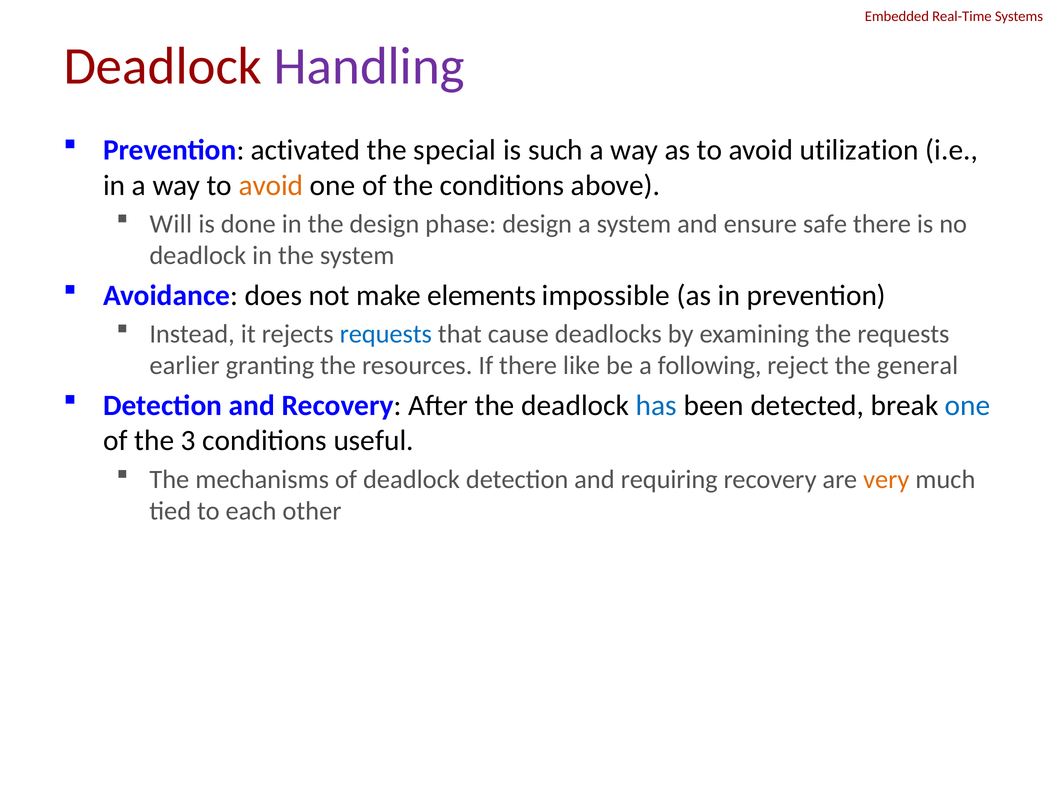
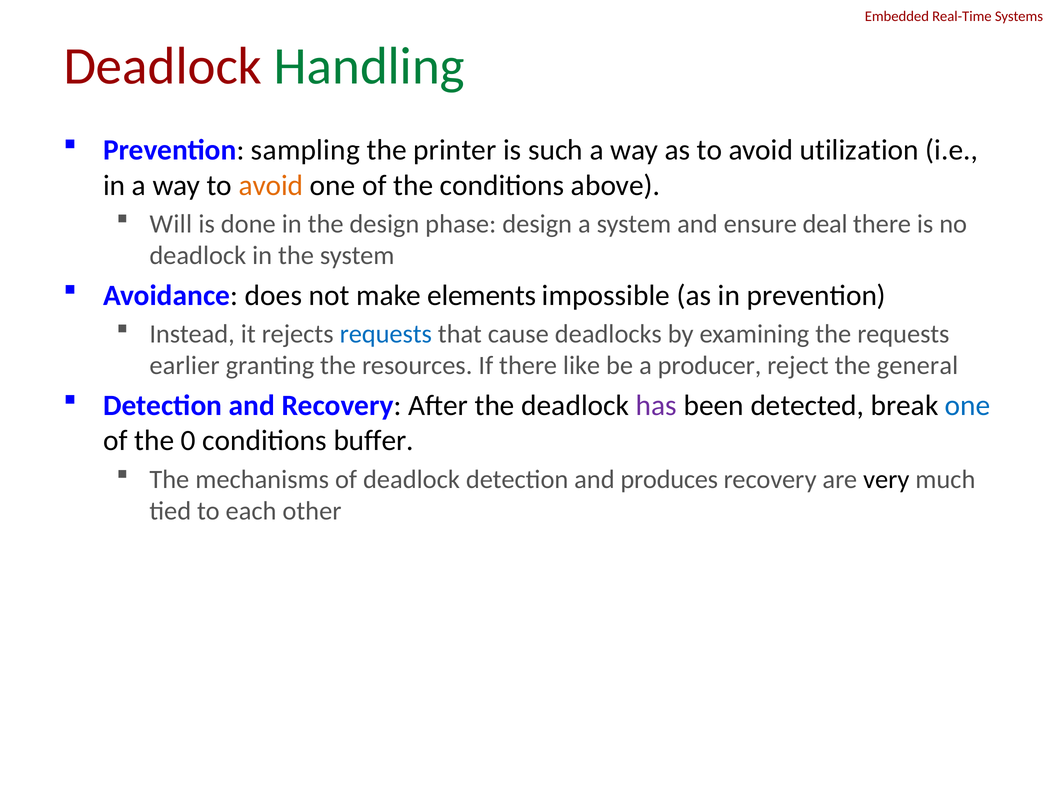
Handling colour: purple -> green (369, 66)
activated: activated -> sampling (305, 150)
special: special -> printer (455, 150)
safe: safe -> deal (825, 224)
following: following -> producer (710, 366)
has colour: blue -> purple (656, 406)
3: 3 -> 0 (188, 441)
useful: useful -> buffer (374, 441)
requiring: requiring -> produces (669, 479)
very colour: orange -> black (886, 479)
